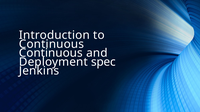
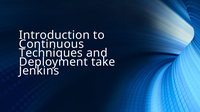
Continuous: Continuous -> Techniques (51, 53)
spec: spec -> take (103, 62)
